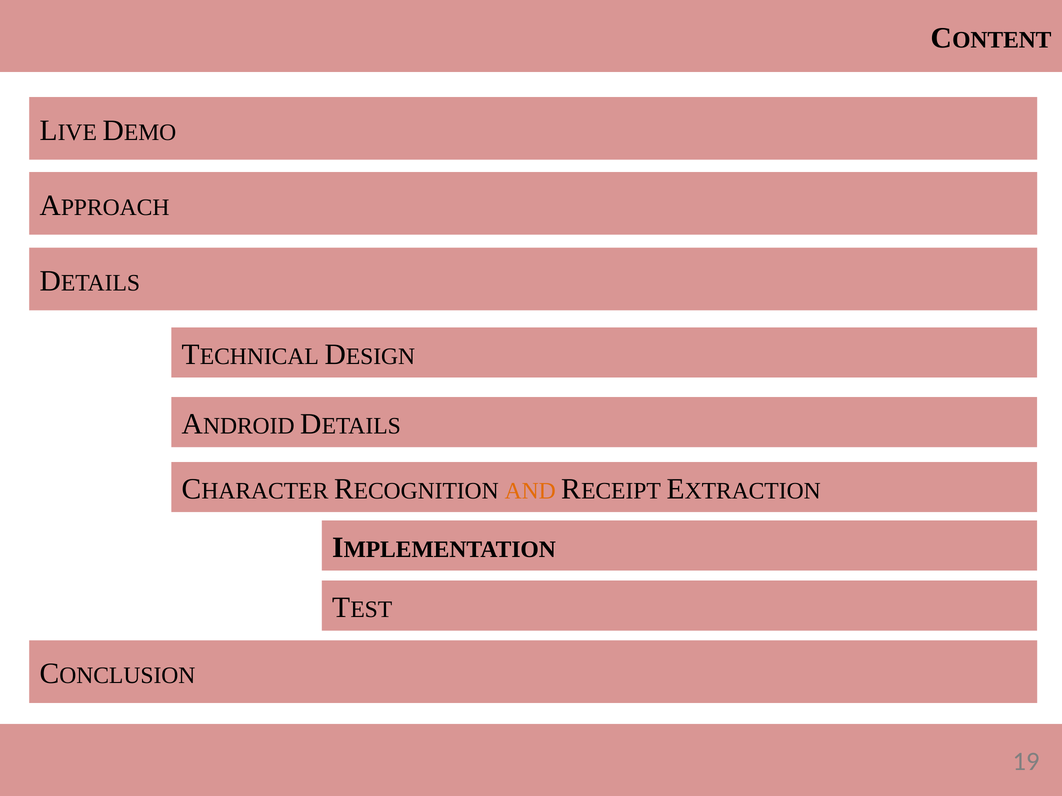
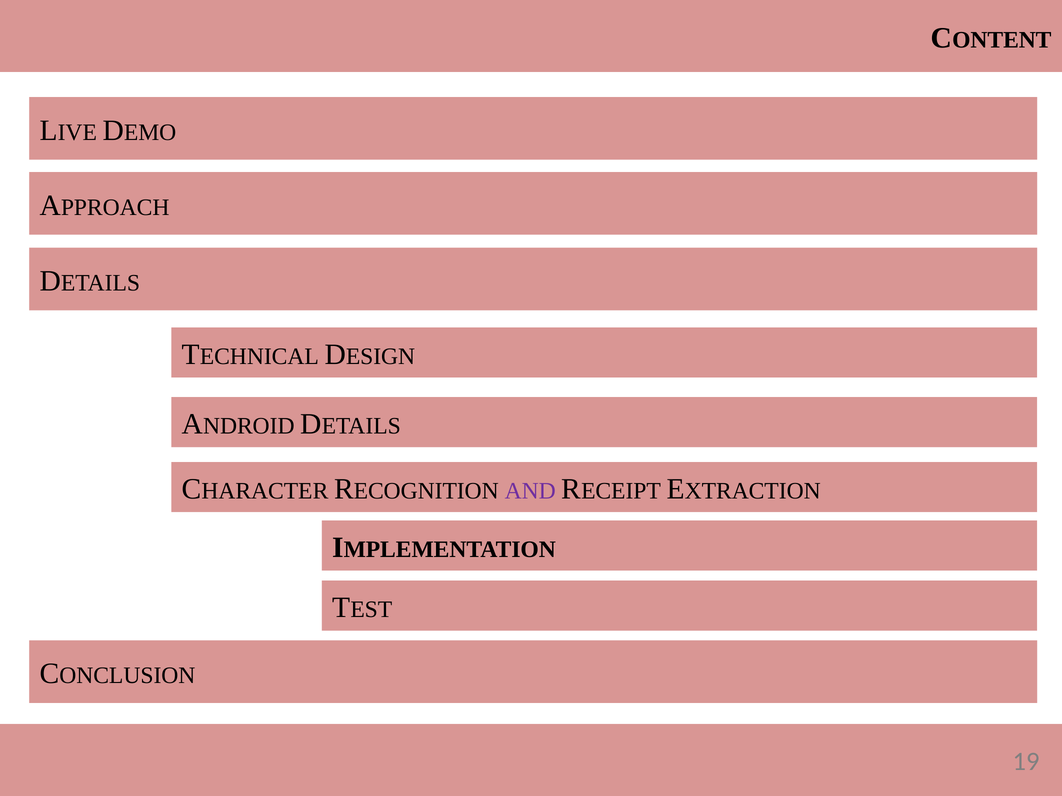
AND colour: orange -> purple (530, 491)
